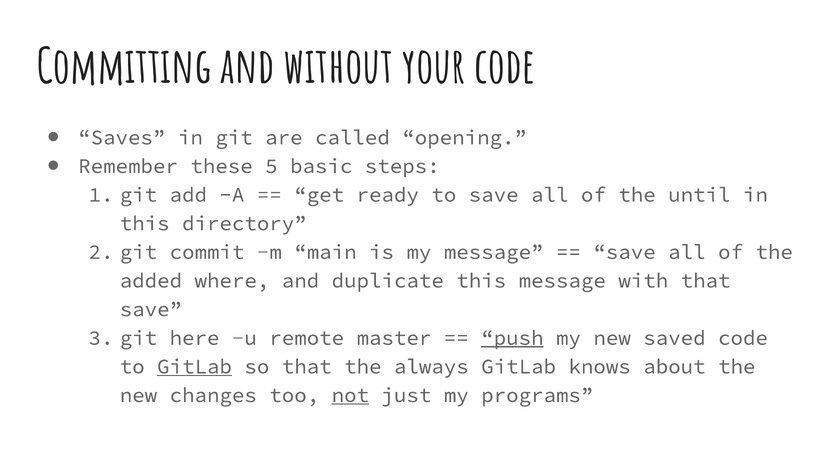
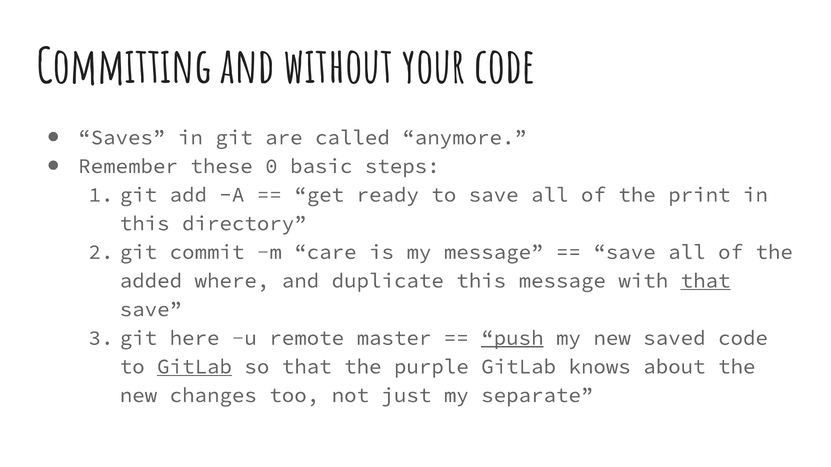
opening: opening -> anymore (465, 138)
5: 5 -> 0 (271, 166)
until: until -> print (699, 195)
main: main -> care (325, 252)
that underline: none -> present (706, 281)
always: always -> purple (431, 367)
not underline: present -> none (350, 396)
programs: programs -> separate (537, 396)
